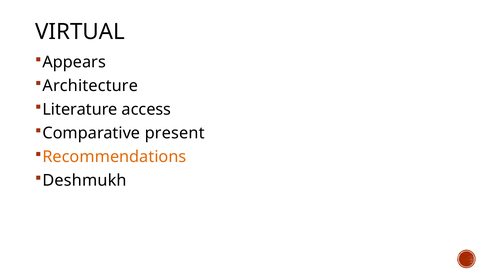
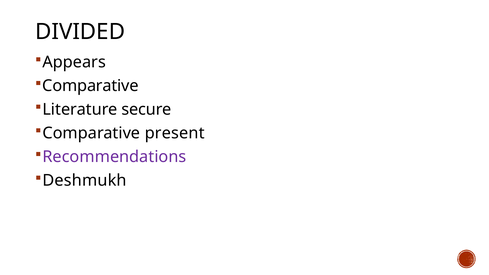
VIRTUAL: VIRTUAL -> DIVIDED (80, 32)
Architecture: Architecture -> Comparative (90, 86)
access: access -> secure (146, 109)
Recommendations colour: orange -> purple (114, 157)
